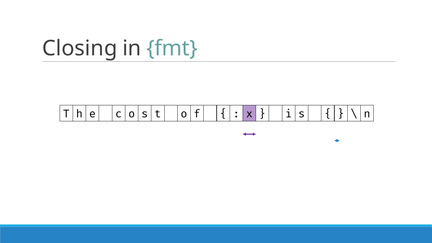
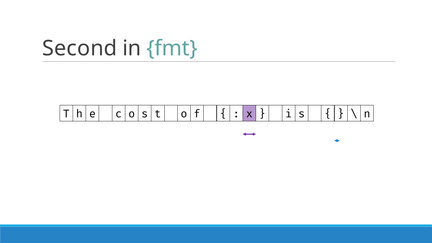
Closing: Closing -> Second (80, 48)
